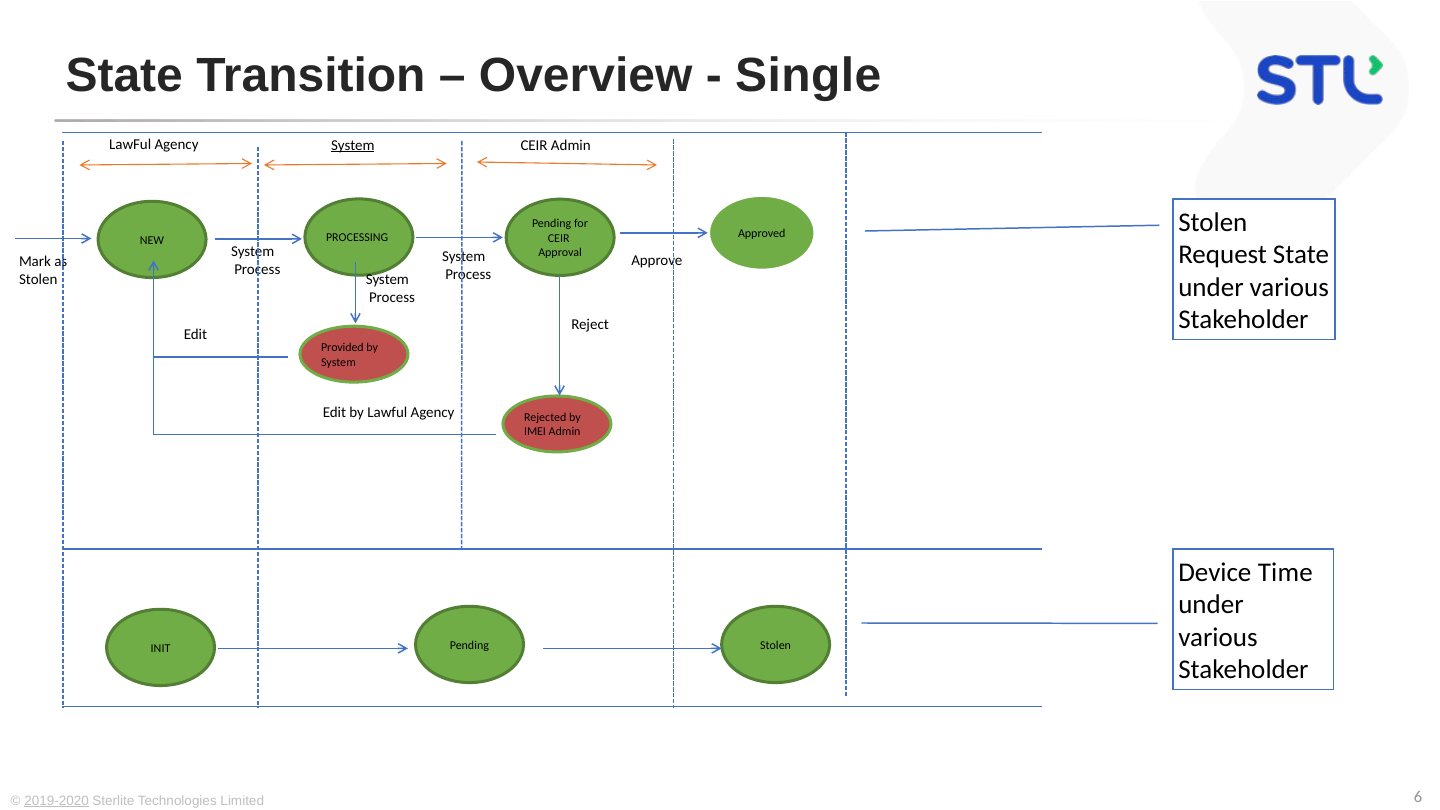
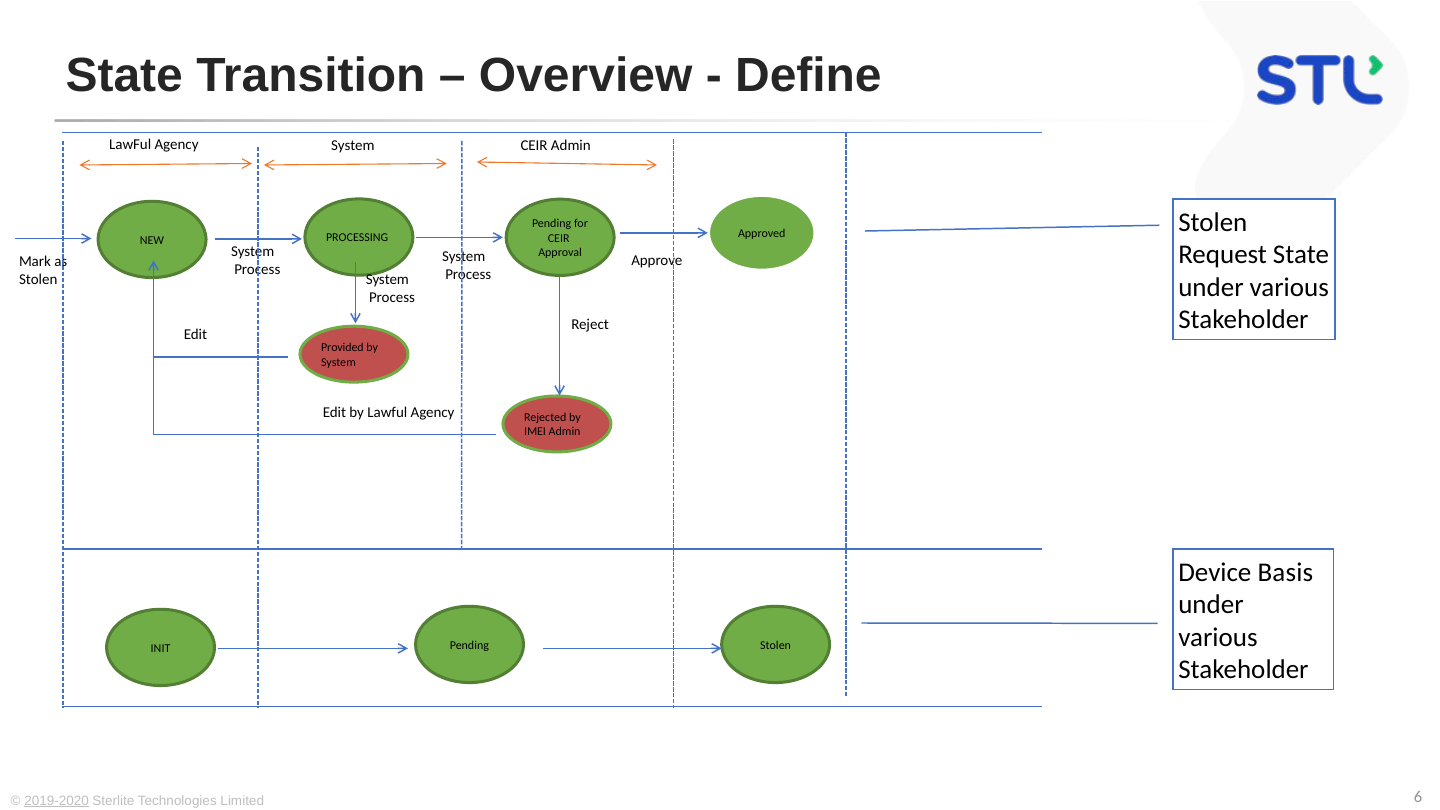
Single: Single -> Define (808, 76)
System underline: present -> none (353, 145)
Time: Time -> Basis (1285, 573)
